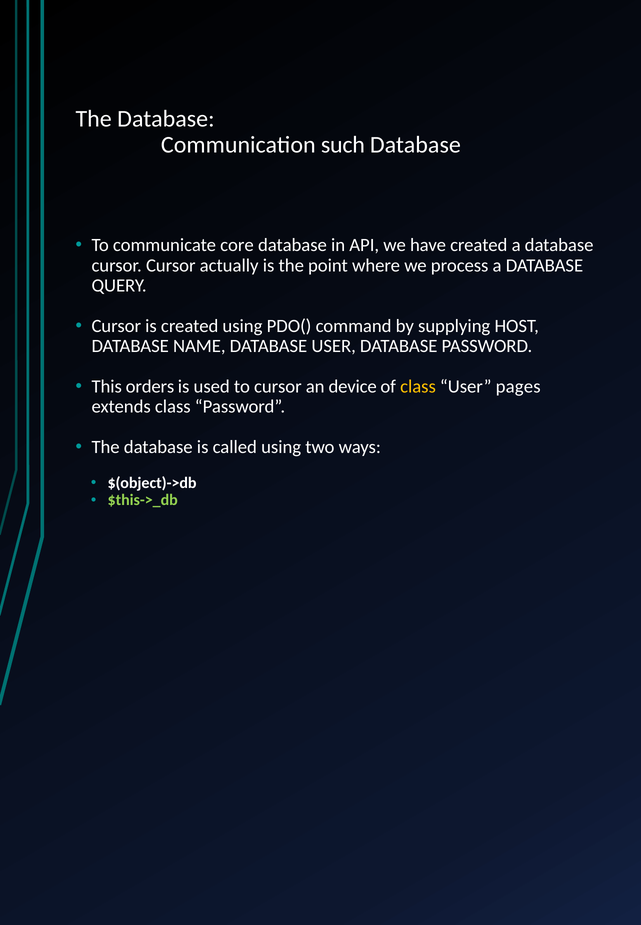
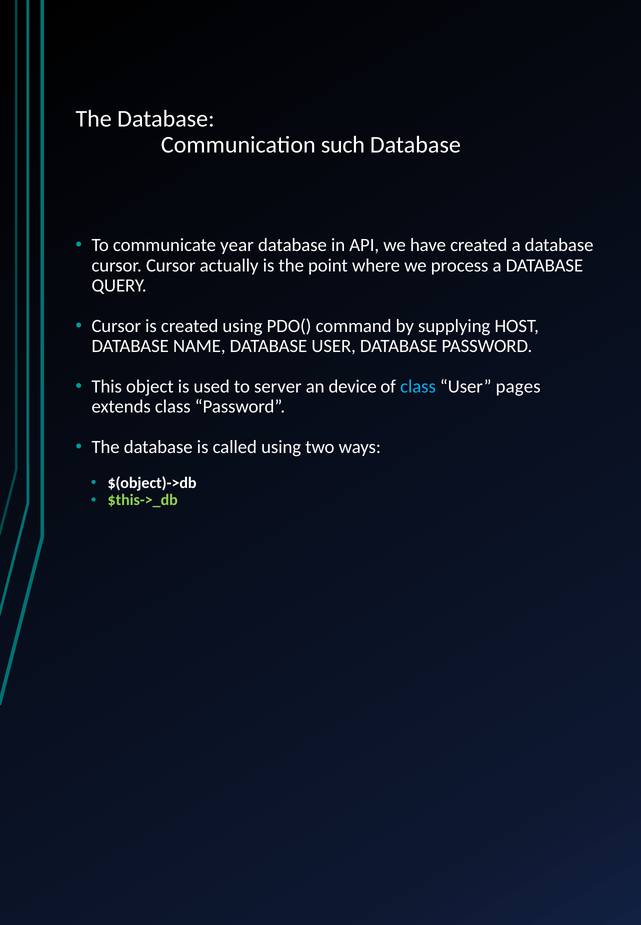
core: core -> year (237, 245)
orders: orders -> object (150, 387)
to cursor: cursor -> server (278, 387)
class colour: yellow -> light blue (418, 387)
